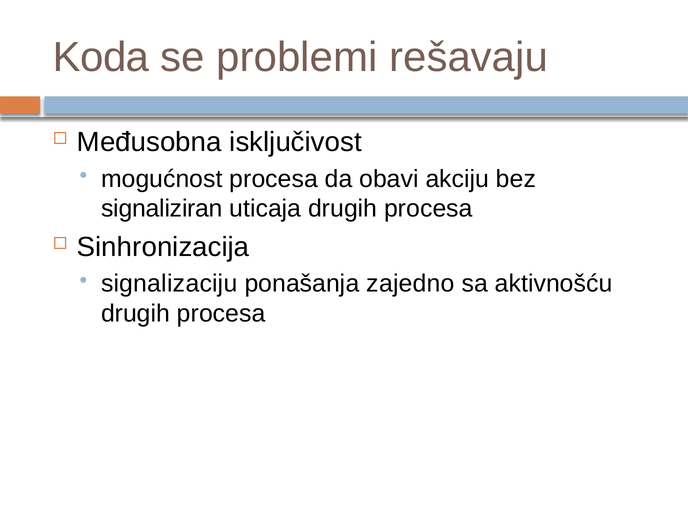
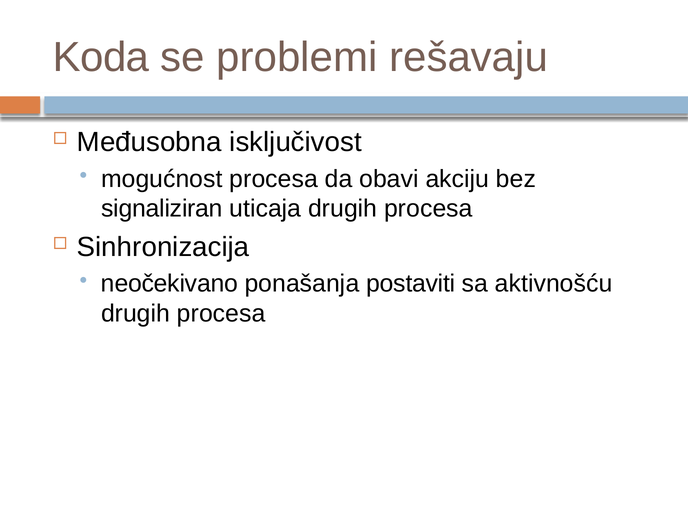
signalizaciju: signalizaciju -> neočekivano (169, 284)
zajedno: zajedno -> postaviti (411, 284)
